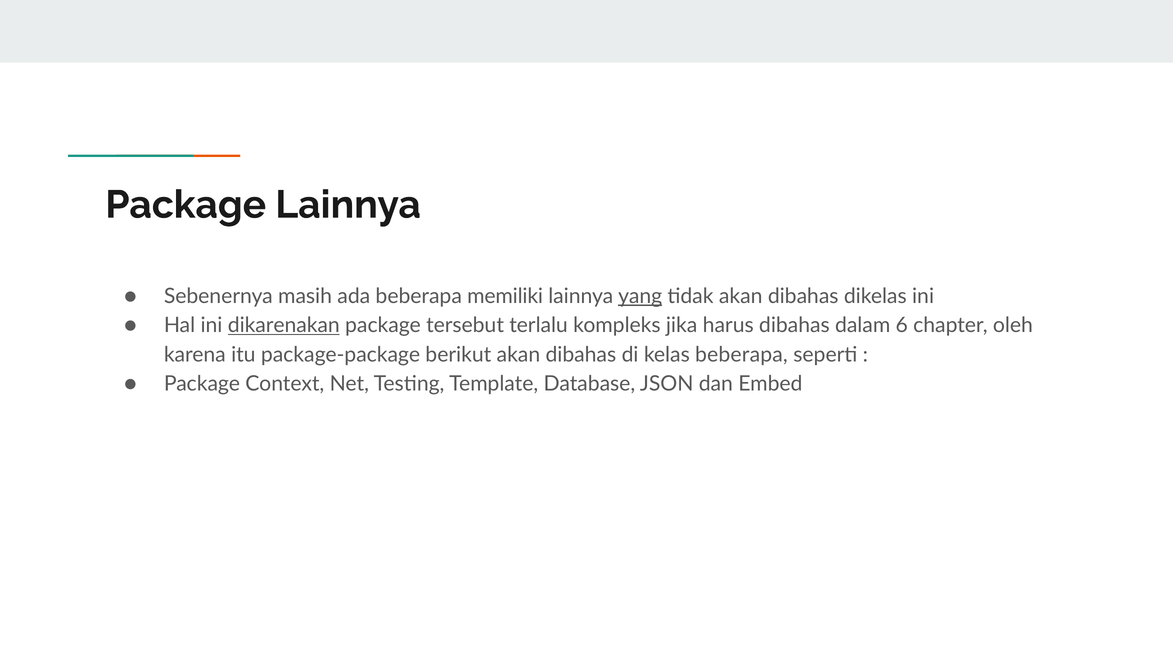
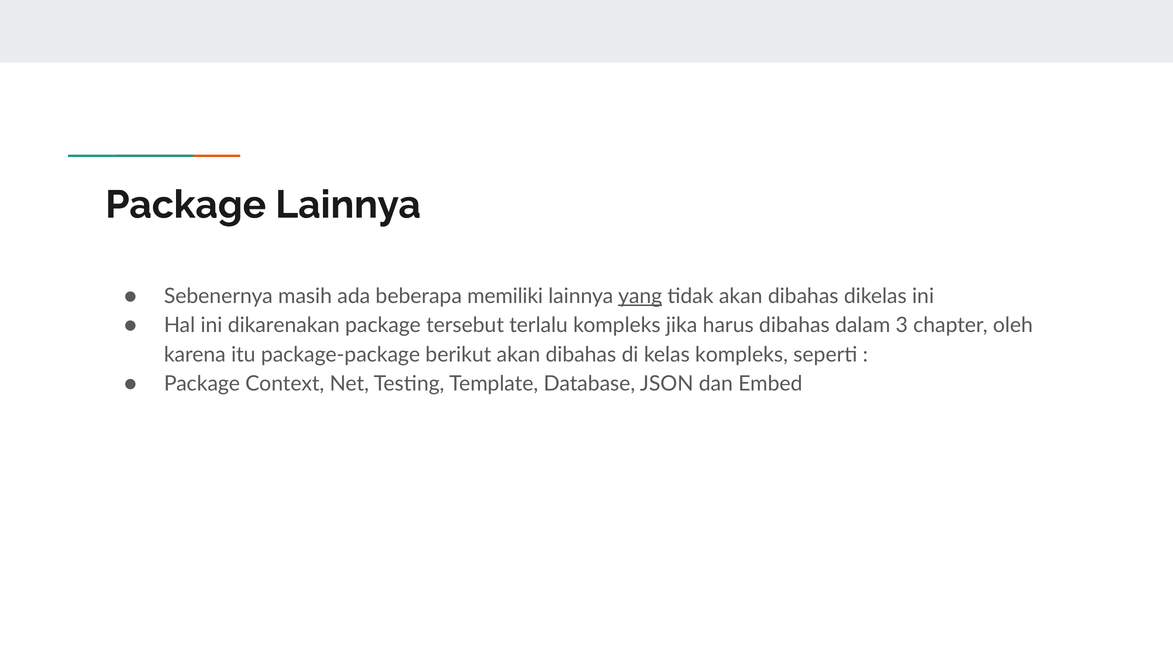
dikarenakan underline: present -> none (284, 325)
6: 6 -> 3 (902, 325)
kelas beberapa: beberapa -> kompleks (742, 355)
